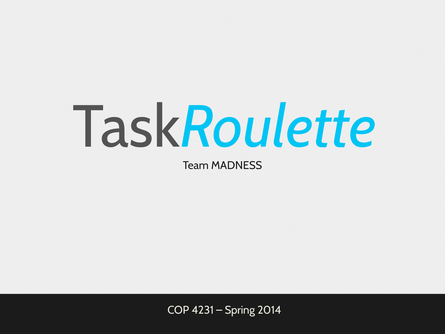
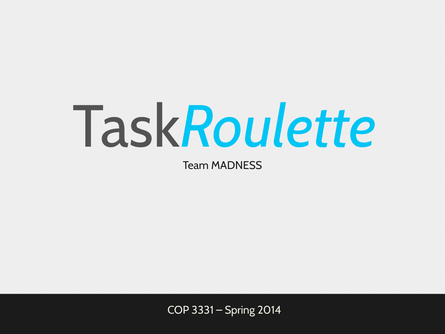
4231: 4231 -> 3331 (203, 310)
